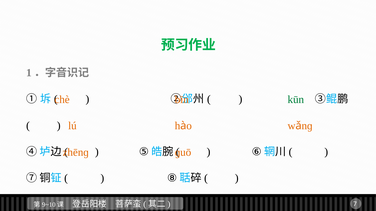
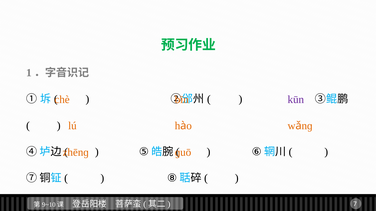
kūn colour: green -> purple (296, 100)
